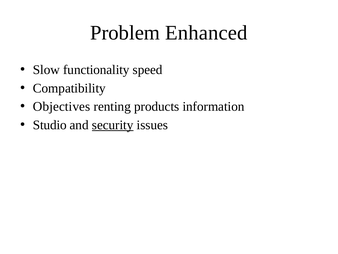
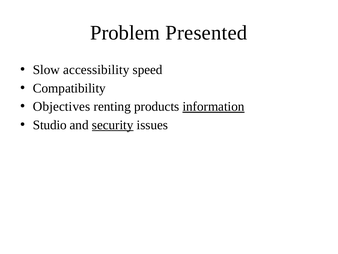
Enhanced: Enhanced -> Presented (206, 33)
functionality: functionality -> accessibility (96, 70)
information underline: none -> present (213, 106)
